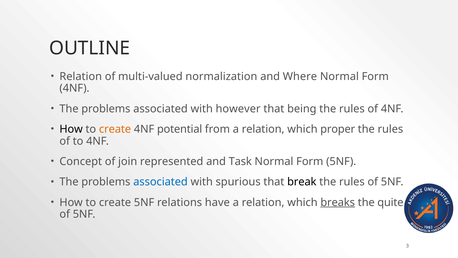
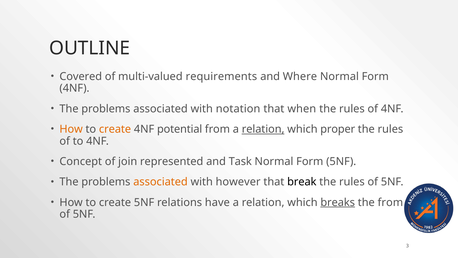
Relation: Relation -> Covered (81, 76)
normalization: normalization -> requirements (221, 76)
however: however -> notation (238, 109)
being: being -> when (302, 109)
How colour: black -> orange (71, 129)
relation underline: none -> present (263, 129)
associated colour: blue -> orange (160, 182)
spurious: spurious -> however (238, 182)
the quite: quite -> from (390, 202)
